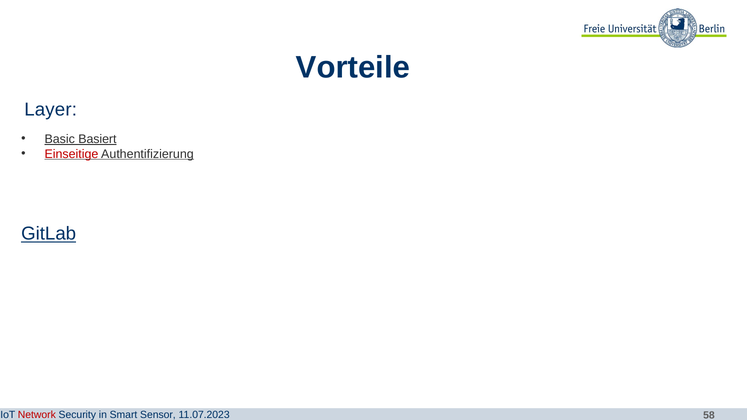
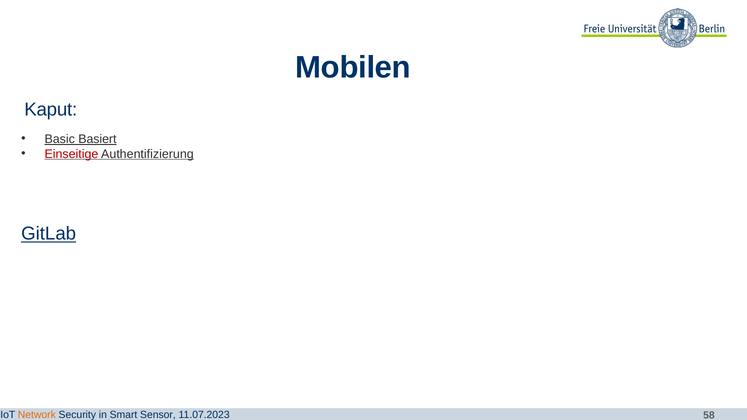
Vorteile: Vorteile -> Mobilen (353, 68)
Layer: Layer -> Kaput (51, 110)
Network colour: red -> orange (37, 415)
